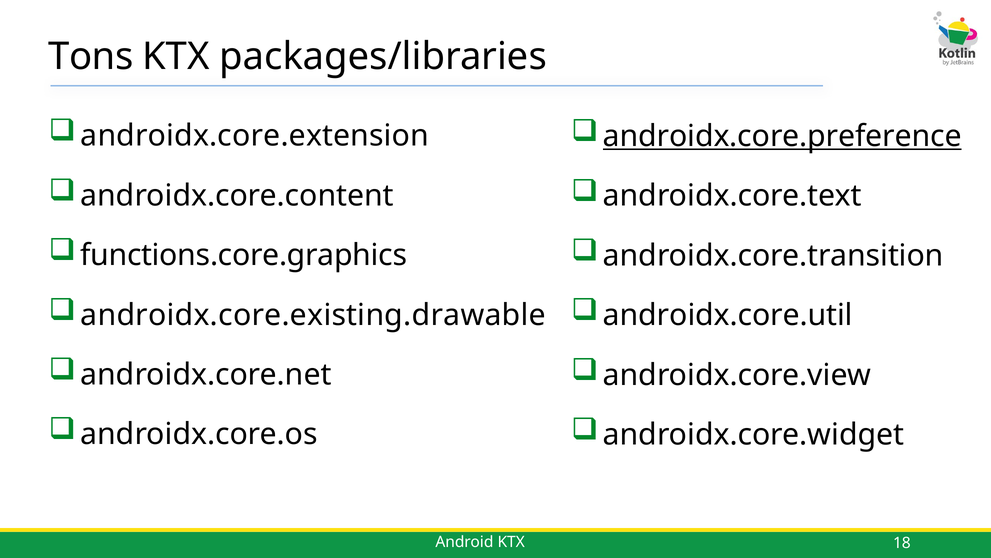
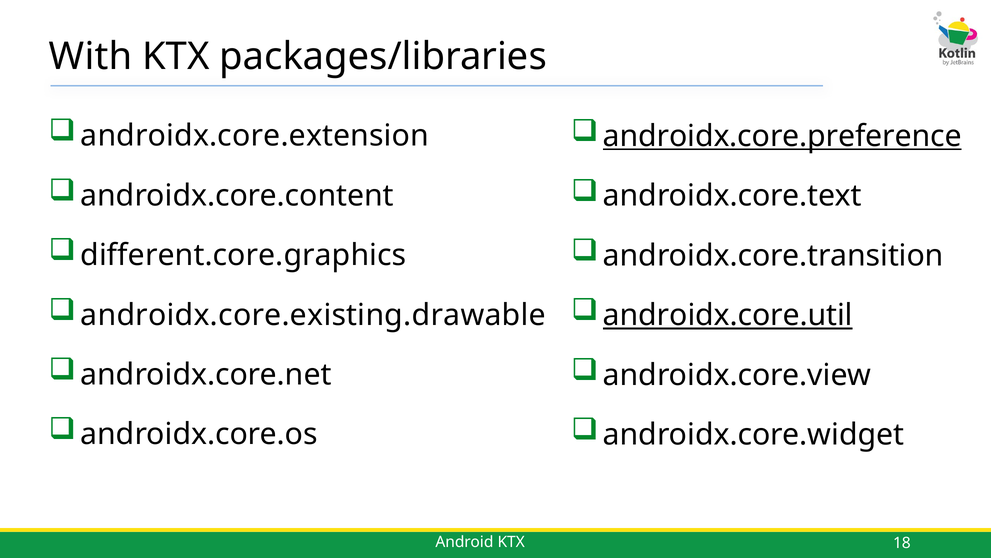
Tons: Tons -> With (91, 56)
functions.core.graphics: functions.core.graphics -> different.core.graphics (243, 255)
androidx.core.util underline: none -> present (728, 315)
